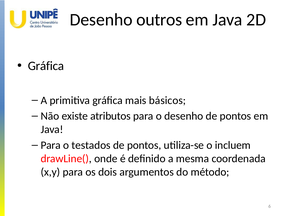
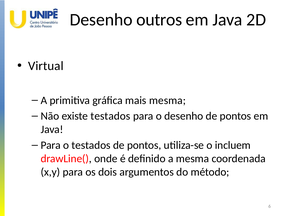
Gráfica: Gráfica -> Virtual (46, 66)
mais básicos: básicos -> mesma (167, 100)
existe atributos: atributos -> testados (110, 116)
